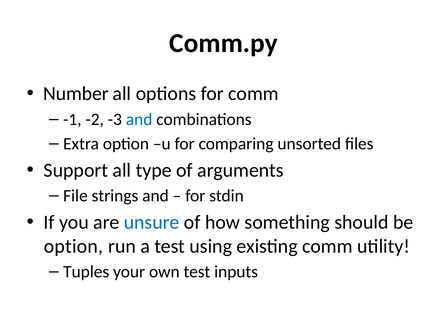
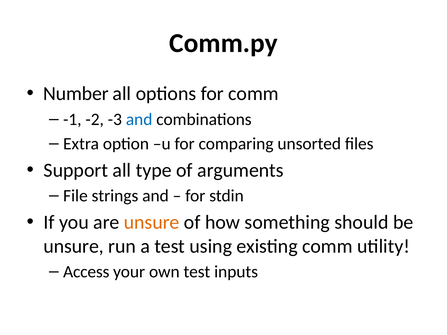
unsure colour: blue -> orange (152, 222)
option: option -> unsure (74, 246)
Tuples: Tuples -> Access (86, 272)
